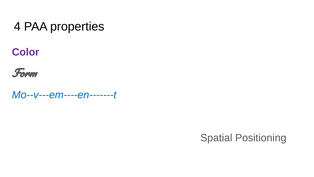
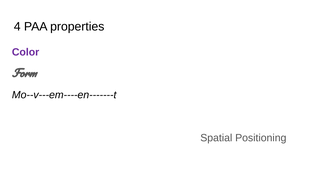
Mo--v---em----en-------t colour: blue -> black (64, 95)
